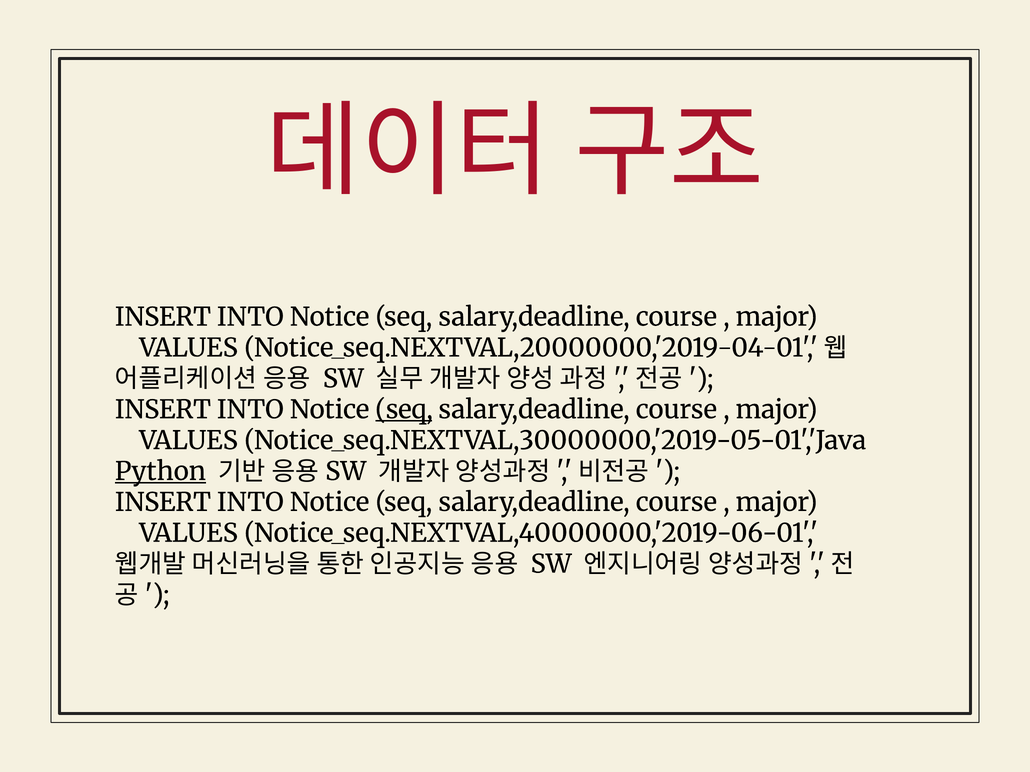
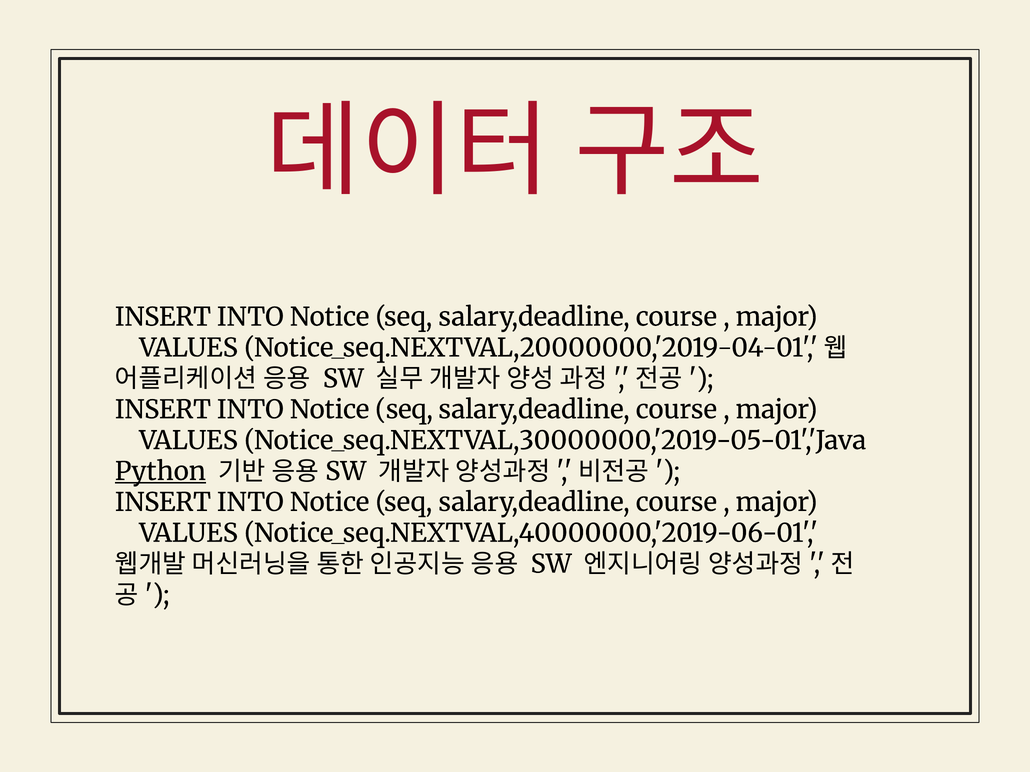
seq underline: present -> none (404, 410)
